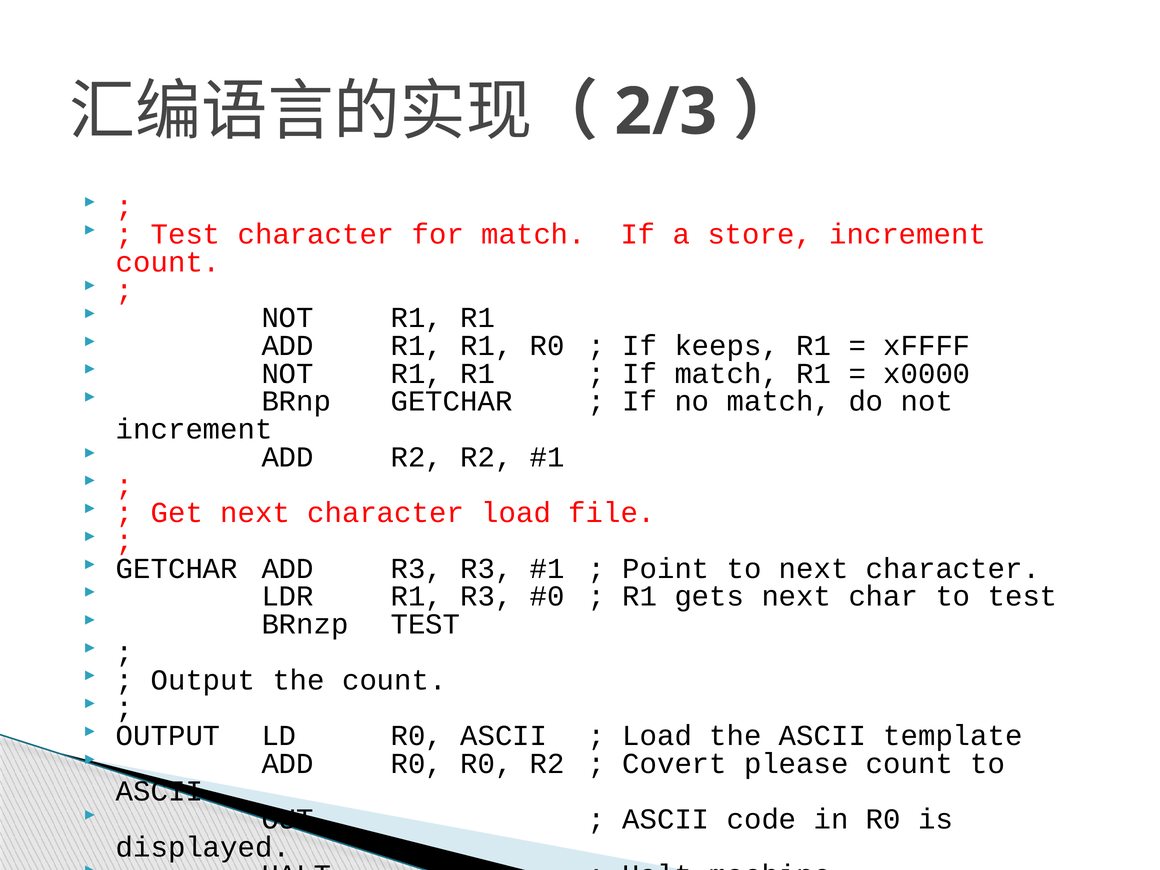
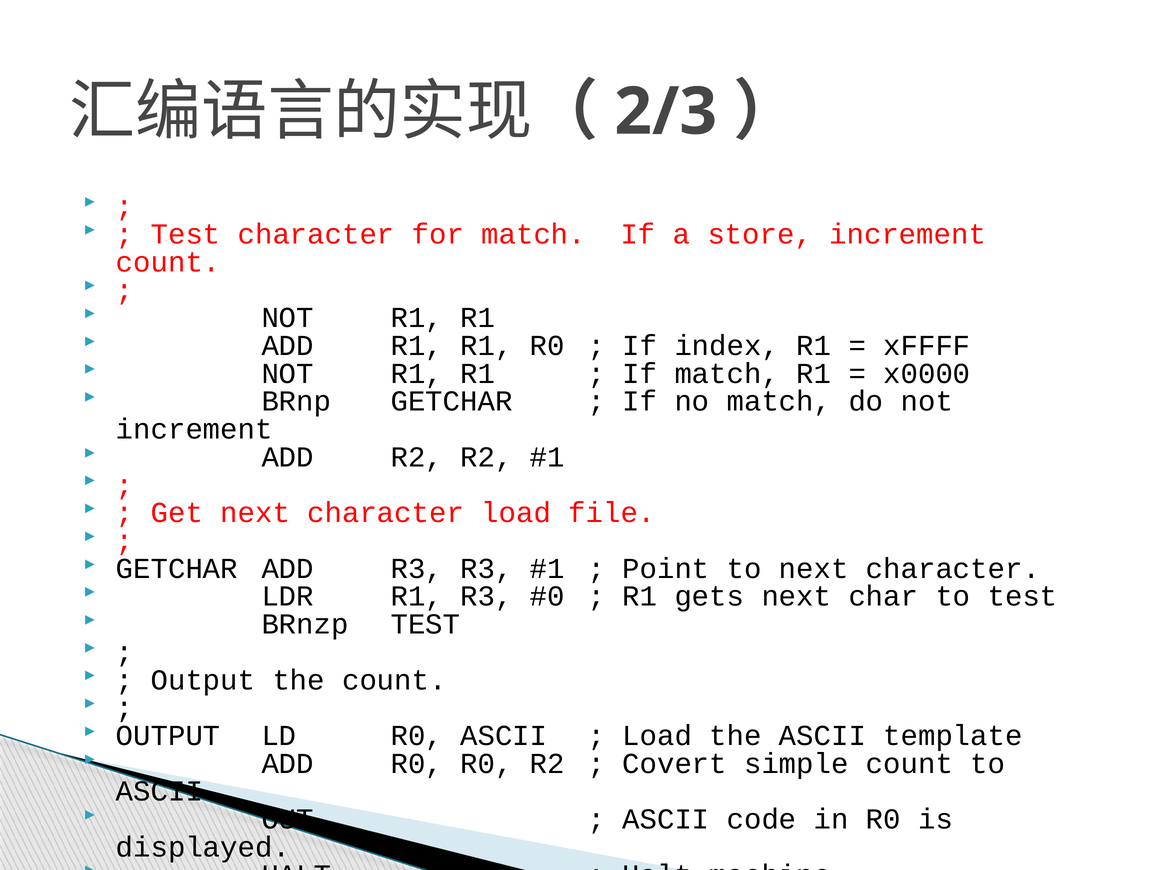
keeps: keeps -> index (727, 346)
please: please -> simple (796, 764)
